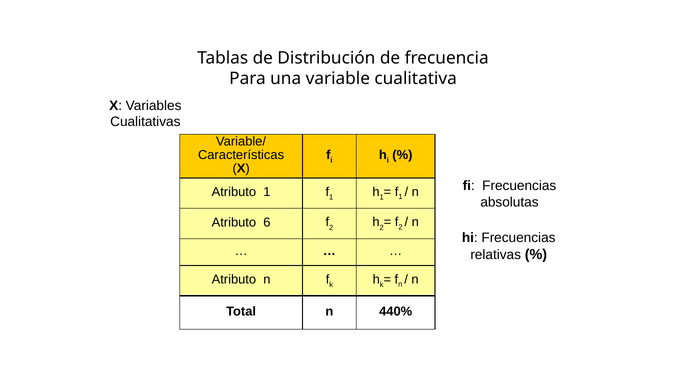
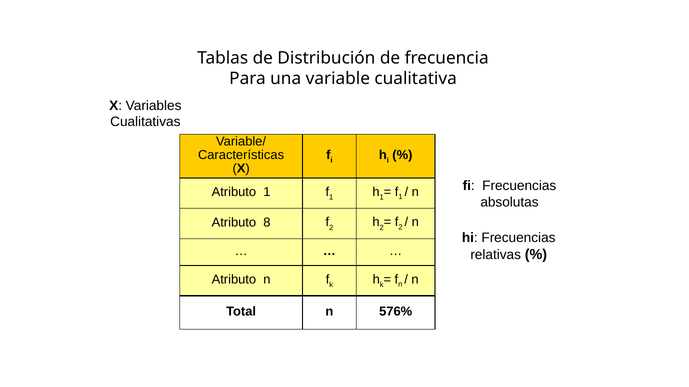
6: 6 -> 8 (267, 223)
440%: 440% -> 576% (396, 312)
